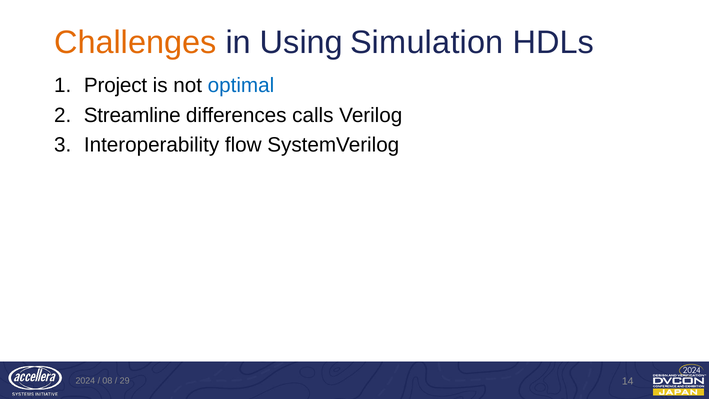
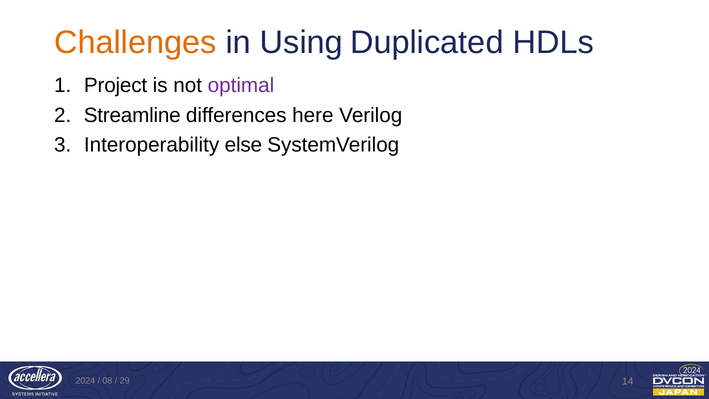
Simulation: Simulation -> Duplicated (427, 42)
optimal colour: blue -> purple (241, 85)
calls: calls -> here (313, 115)
flow: flow -> else (243, 145)
